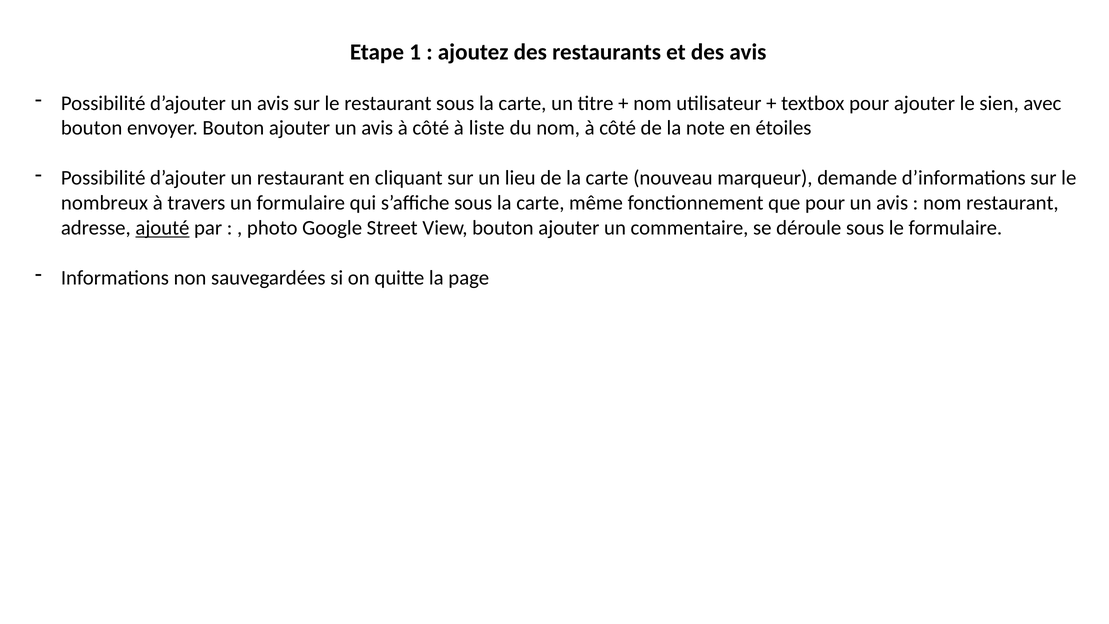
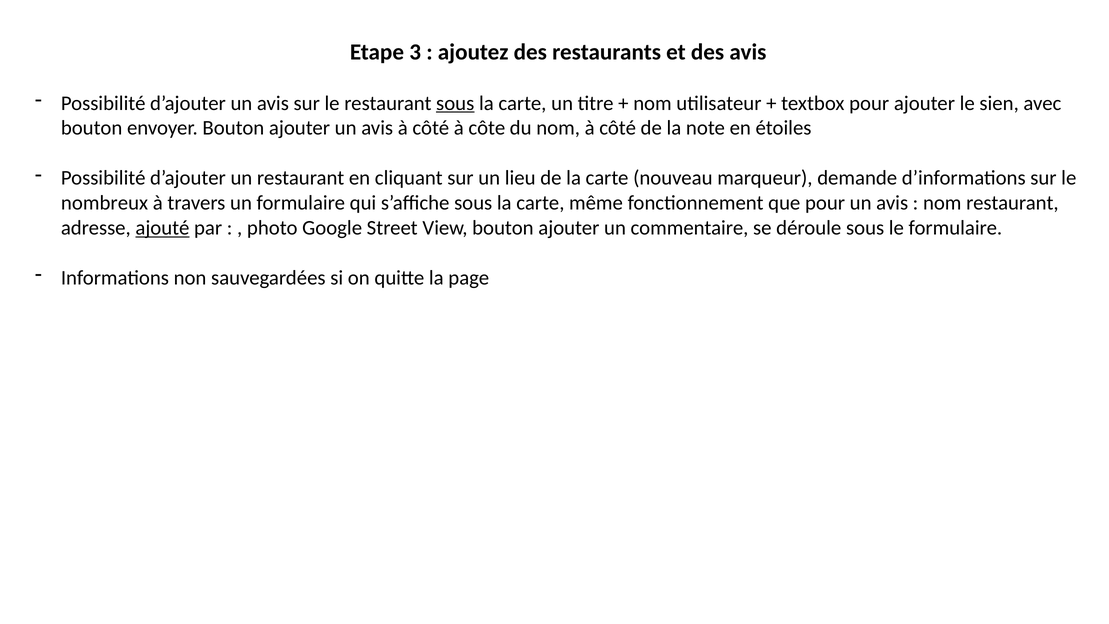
1: 1 -> 3 (415, 52)
sous underline: none -> present (455, 103)
liste: liste -> côte (487, 128)
